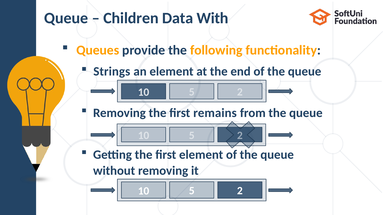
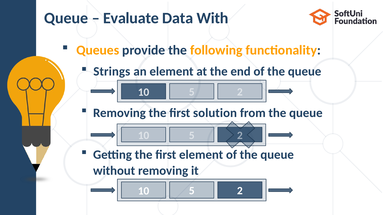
Children: Children -> Evaluate (131, 18)
remains: remains -> solution (215, 113)
